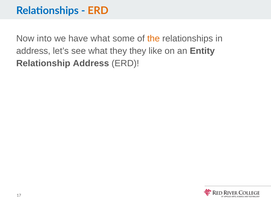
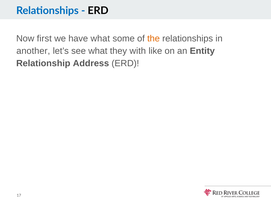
ERD colour: orange -> black (98, 11)
into: into -> first (44, 39)
address: address -> another (33, 51)
they they: they -> with (138, 51)
